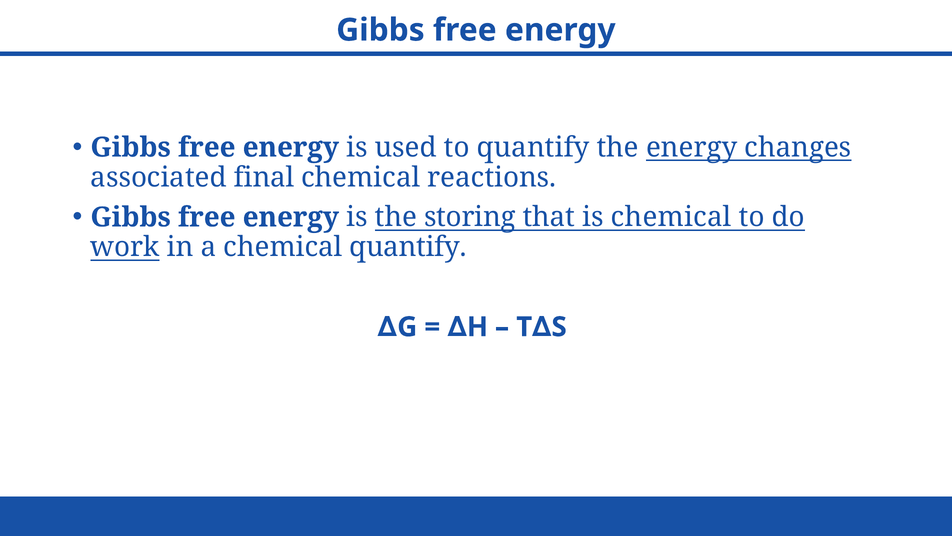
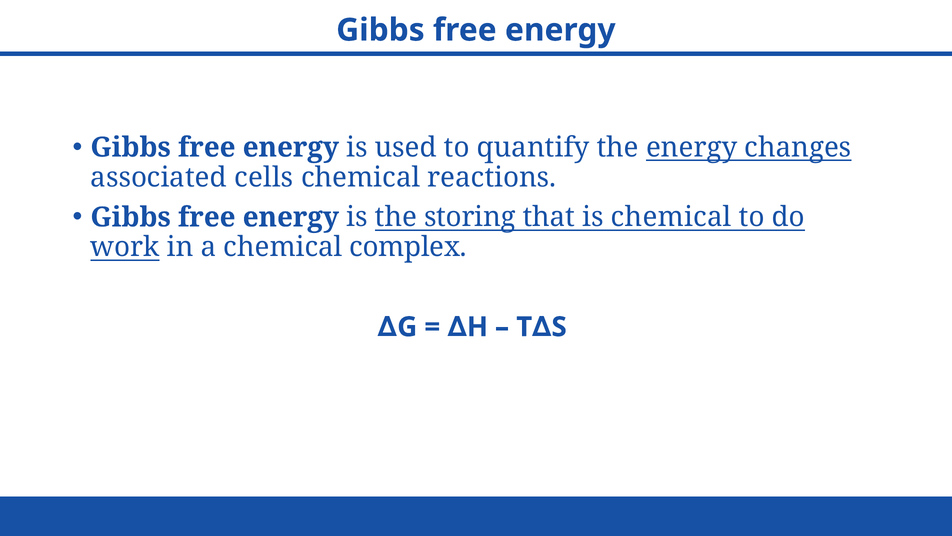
final: final -> cells (264, 177)
chemical quantify: quantify -> complex (408, 247)
